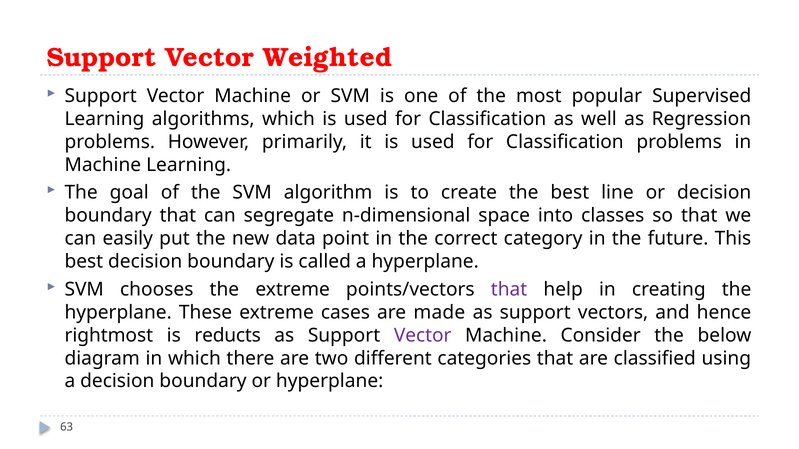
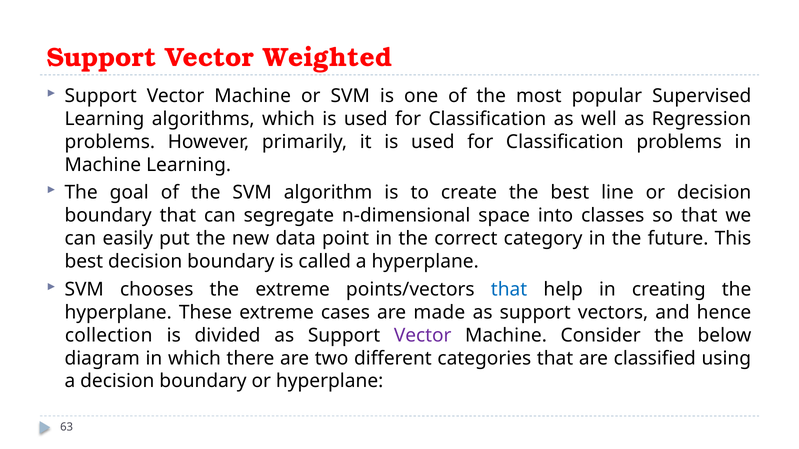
that colour: purple -> blue (509, 290)
rightmost: rightmost -> collection (109, 336)
reducts: reducts -> divided (228, 336)
